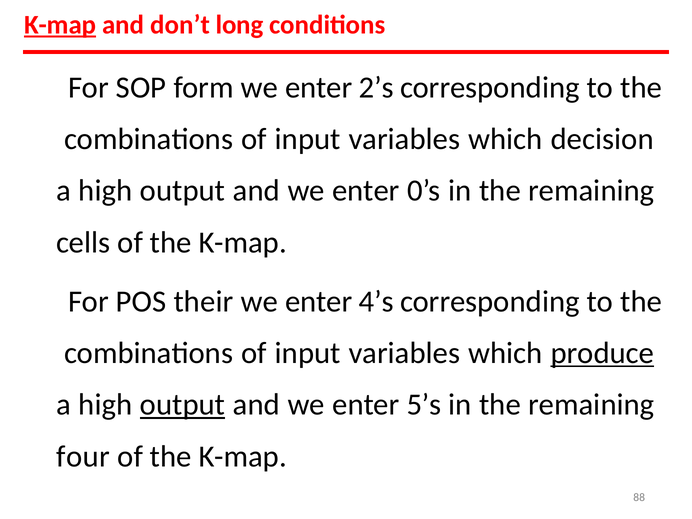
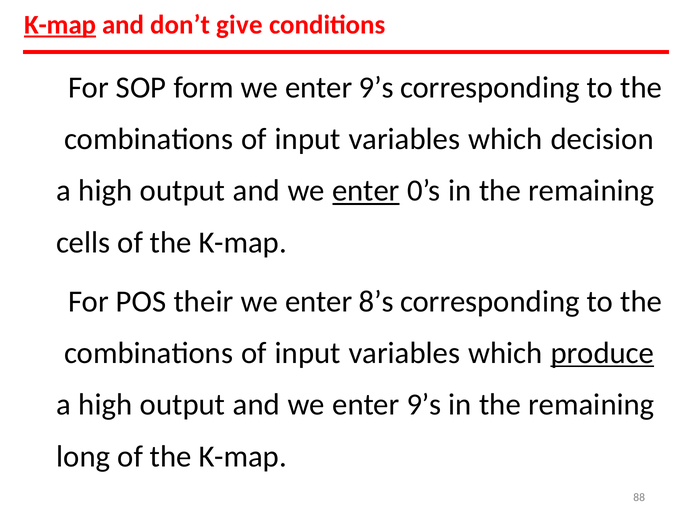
long: long -> give (239, 25)
form we enter 2’s: 2’s -> 9’s (376, 87)
enter underline: none -> present (366, 191)
4’s: 4’s -> 8’s (376, 301)
output underline: present -> none (183, 405)
and we enter 5’s: 5’s -> 9’s (424, 405)
four: four -> long (83, 456)
